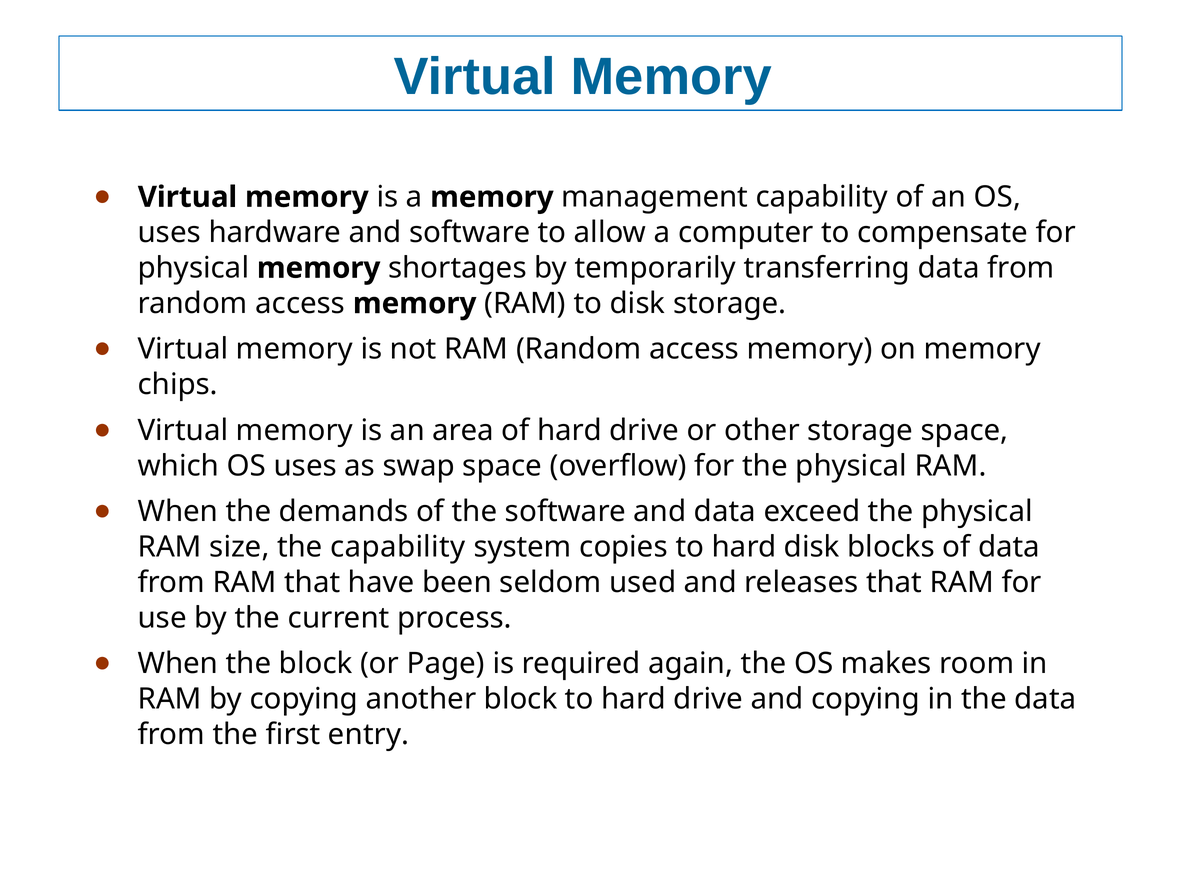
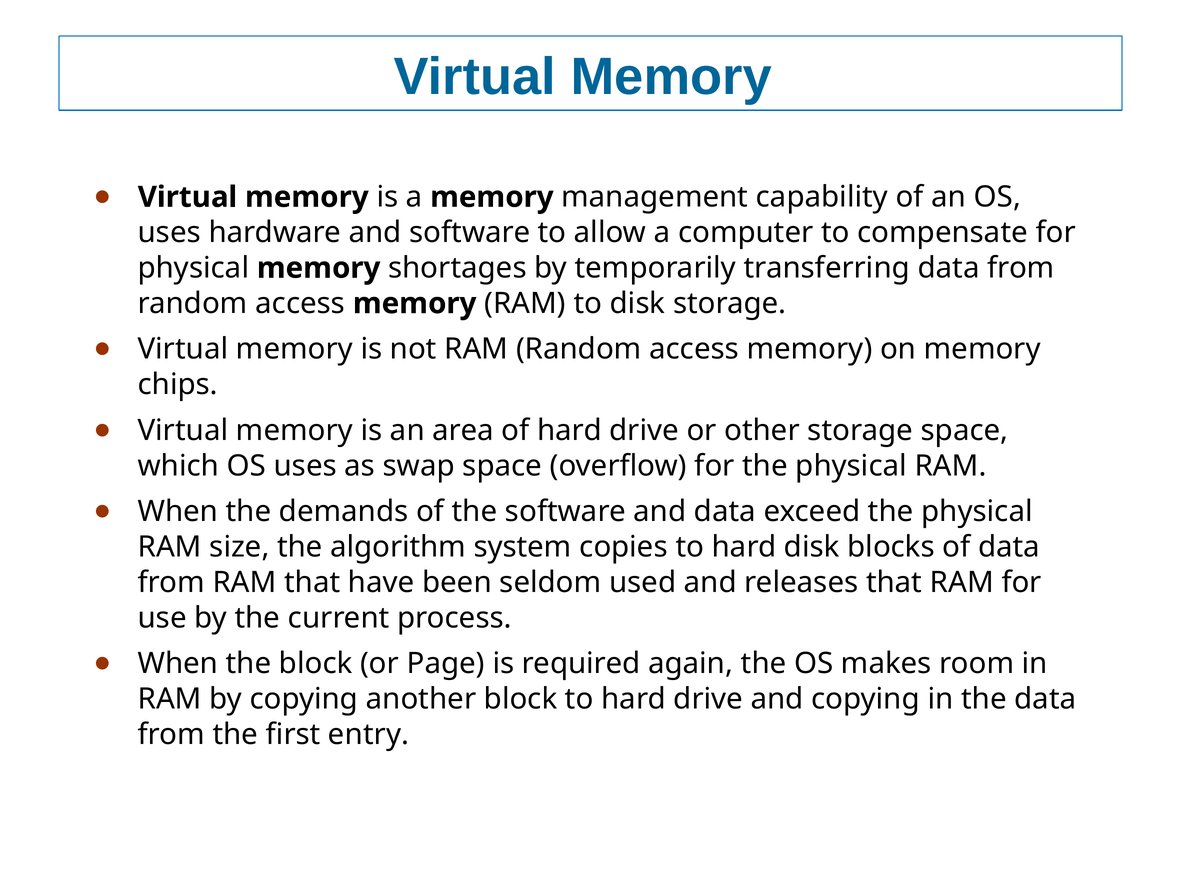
the capability: capability -> algorithm (398, 547)
